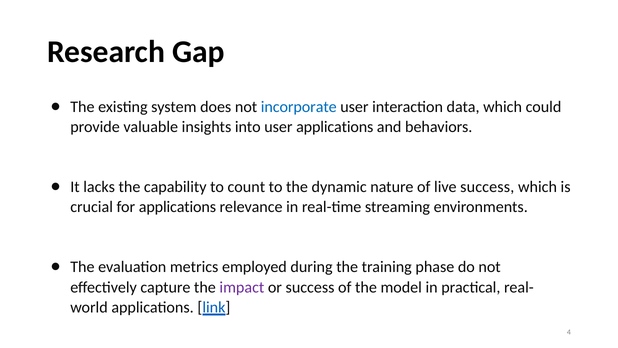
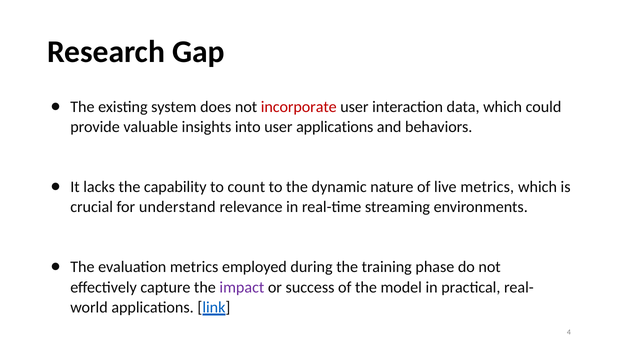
incorporate colour: blue -> red (299, 107)
live success: success -> metrics (487, 187)
for applications: applications -> understand (177, 207)
